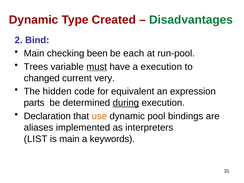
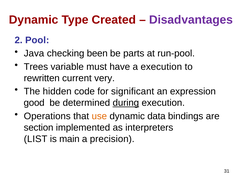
Disadvantages colour: green -> purple (191, 20)
Bind: Bind -> Pool (37, 40)
Main: Main -> Java (34, 53)
each: each -> parts (134, 53)
must underline: present -> none (97, 67)
changed: changed -> rewritten (42, 78)
equivalent: equivalent -> significant (133, 91)
parts: parts -> good (34, 103)
Declaration: Declaration -> Operations (47, 116)
pool: pool -> data (156, 116)
aliases: aliases -> section (39, 127)
keywords: keywords -> precision (112, 139)
